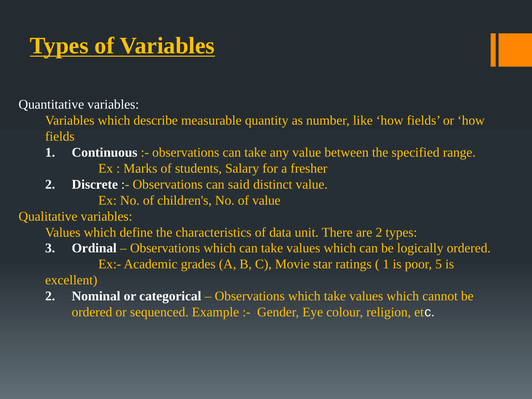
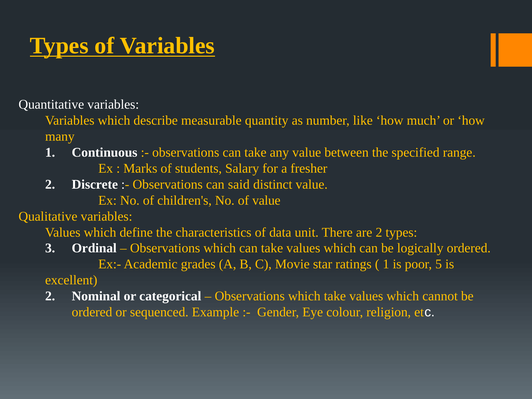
like how fields: fields -> much (424, 121)
fields: fields -> many (60, 137)
